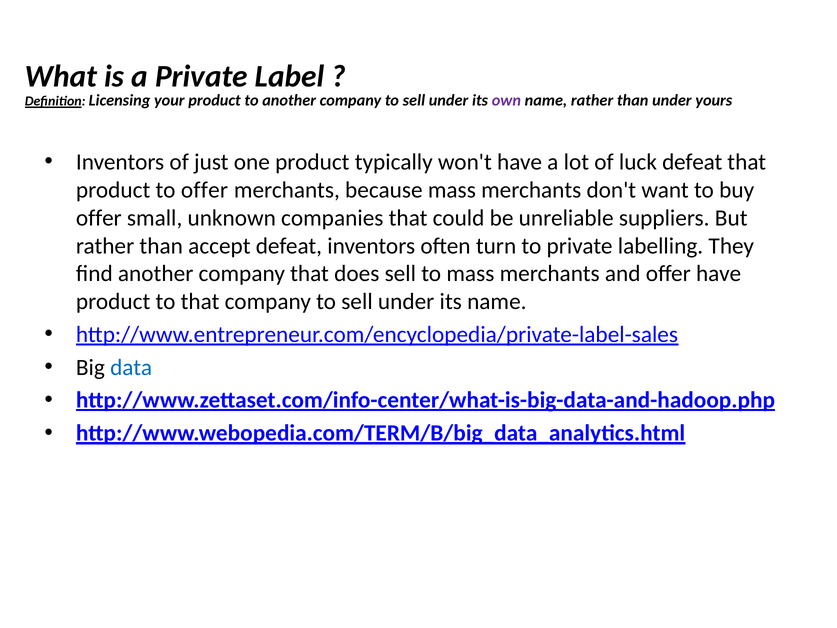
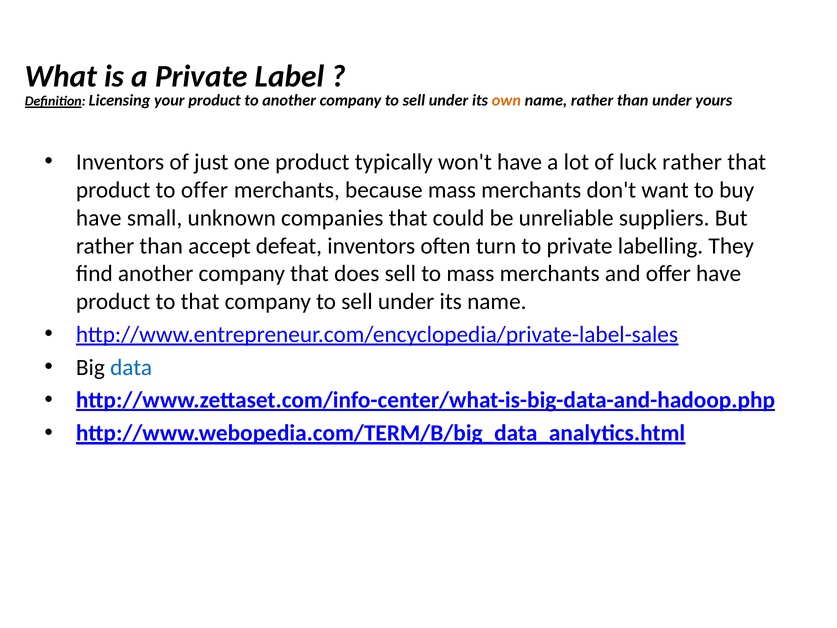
own colour: purple -> orange (506, 100)
luck defeat: defeat -> rather (692, 162)
offer: offer -> have (99, 218)
